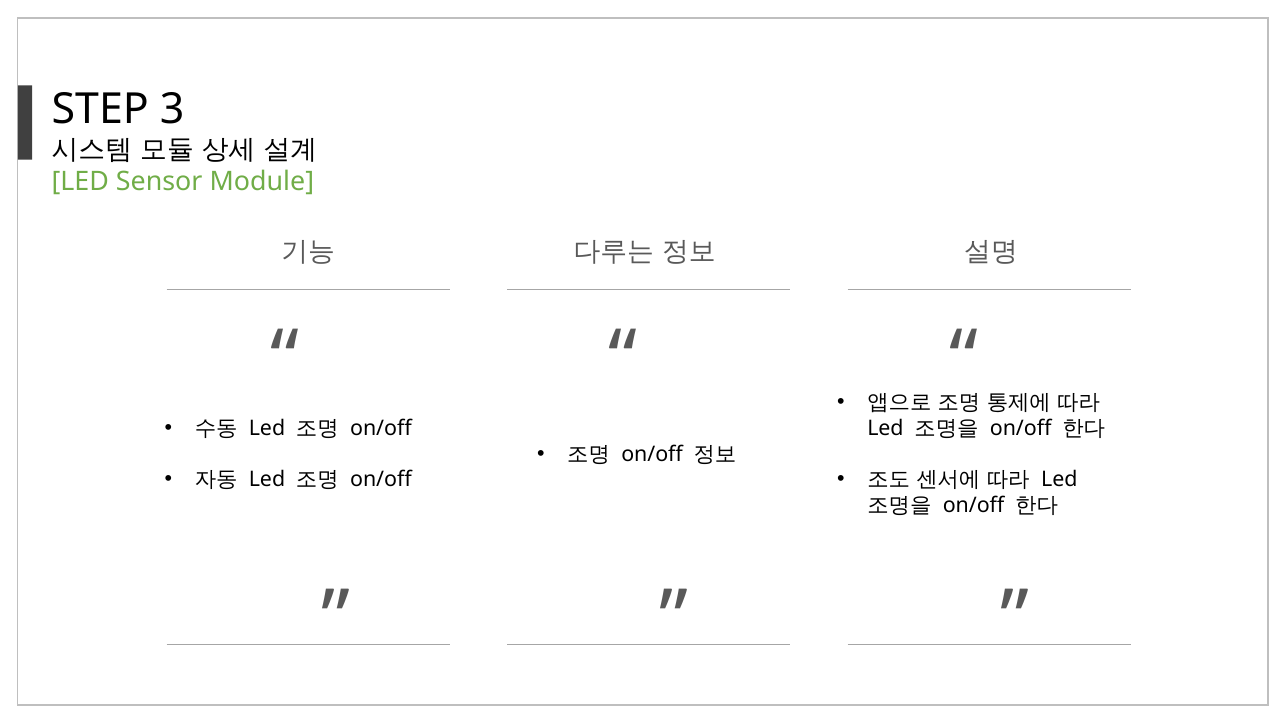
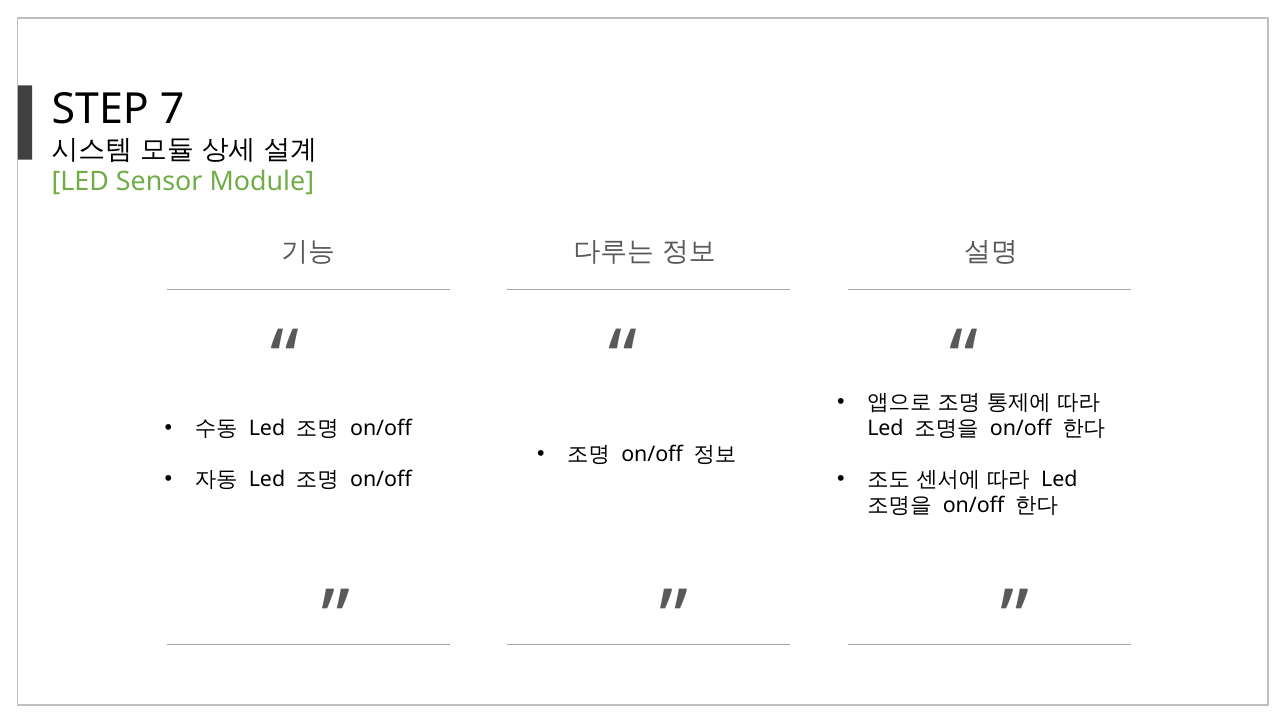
3: 3 -> 7 (172, 109)
